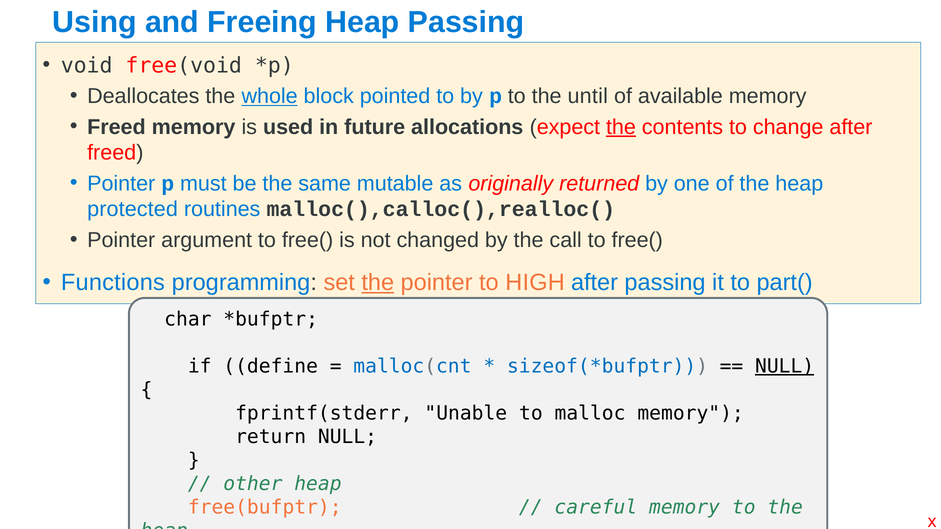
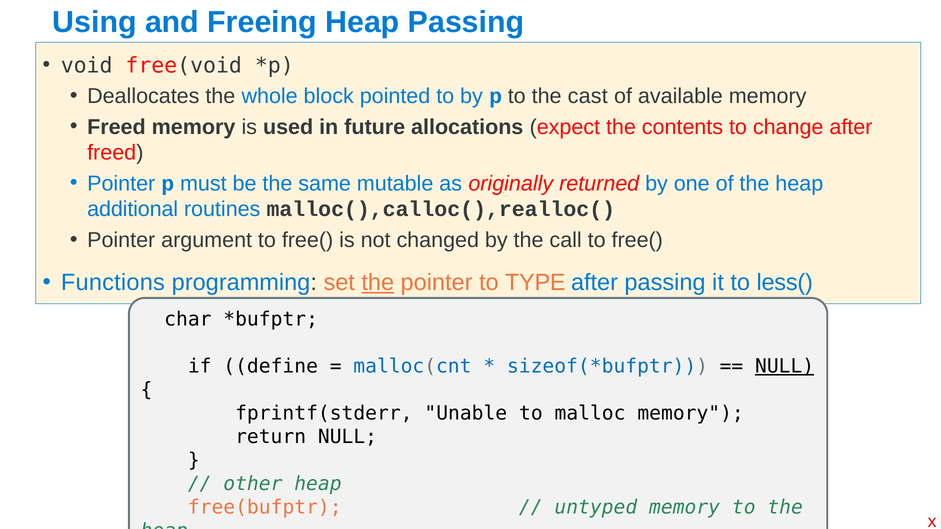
whole underline: present -> none (270, 96)
until: until -> cast (588, 96)
the underline: present -> none (621, 127)
protected: protected -> additional (133, 209)
HIGH: HIGH -> TYPE (535, 283)
part(: part( -> less( (785, 283)
careful: careful -> untyped (596, 508)
